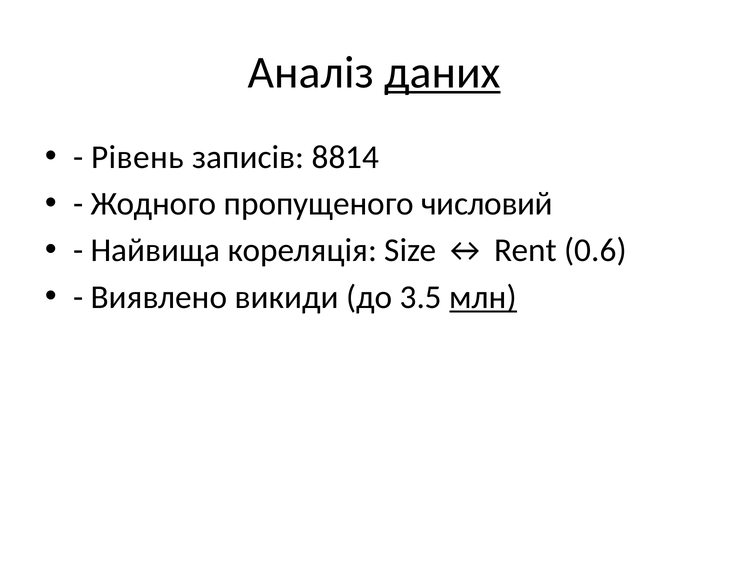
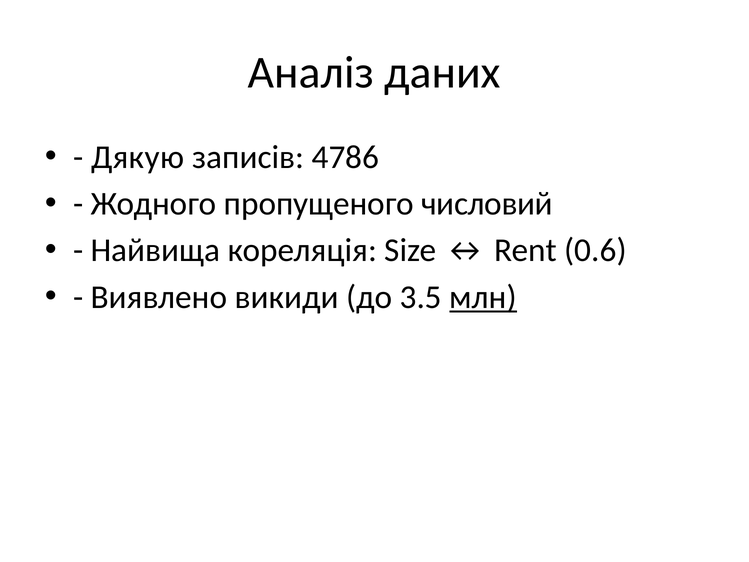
даних underline: present -> none (443, 73)
Рівень: Рівень -> Дякую (138, 157)
8814: 8814 -> 4786 (345, 157)
